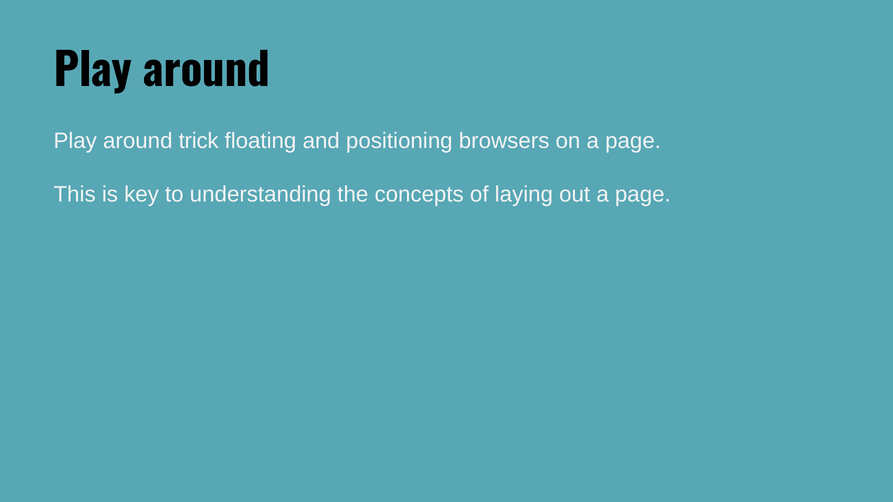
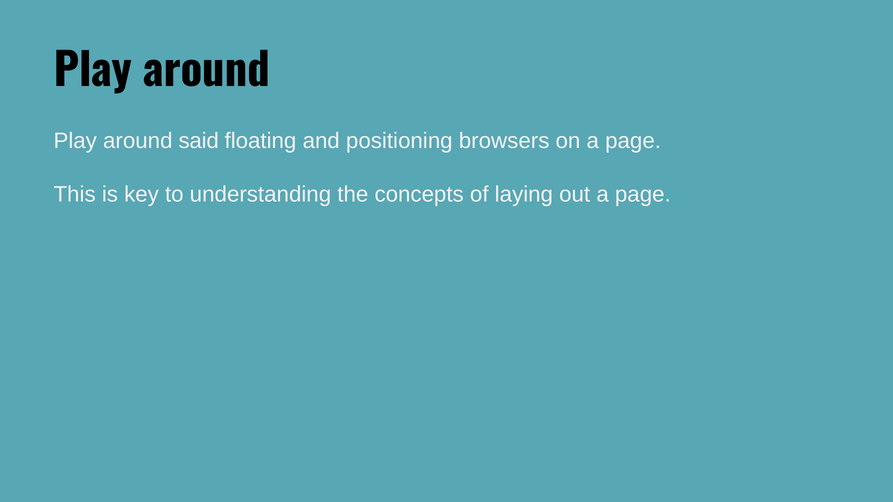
trick: trick -> said (199, 141)
